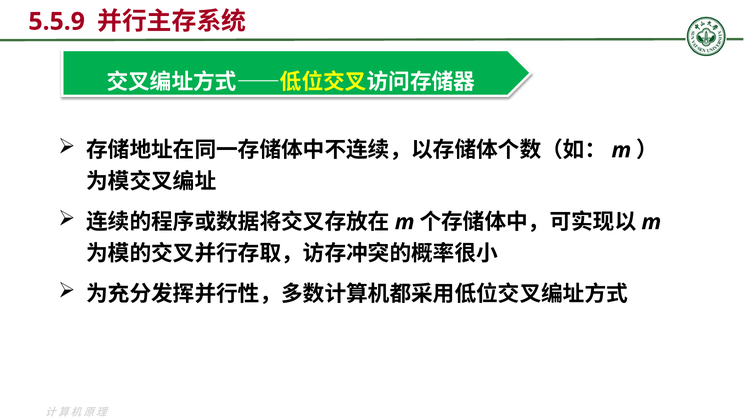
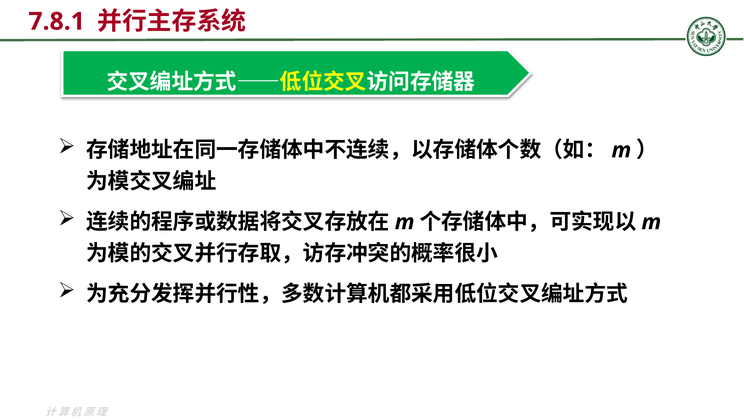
5.5.9: 5.5.9 -> 7.8.1 (57, 21)
